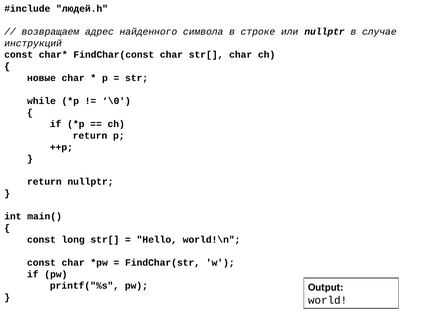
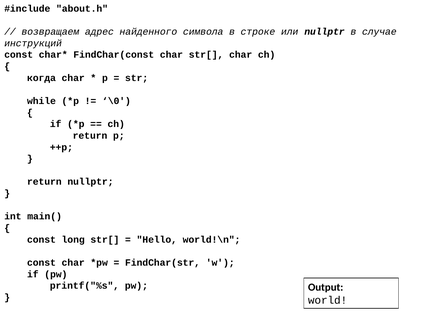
людей.h: людей.h -> about.h (82, 9)
новые: новые -> когда (42, 78)
